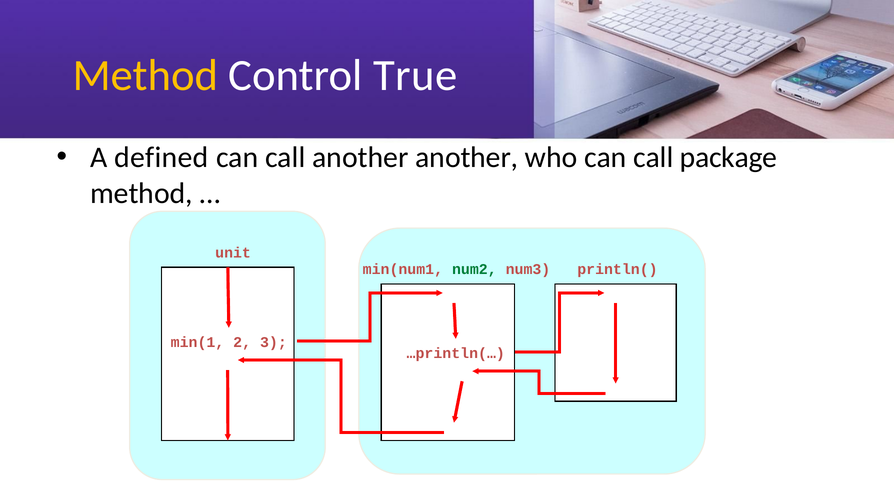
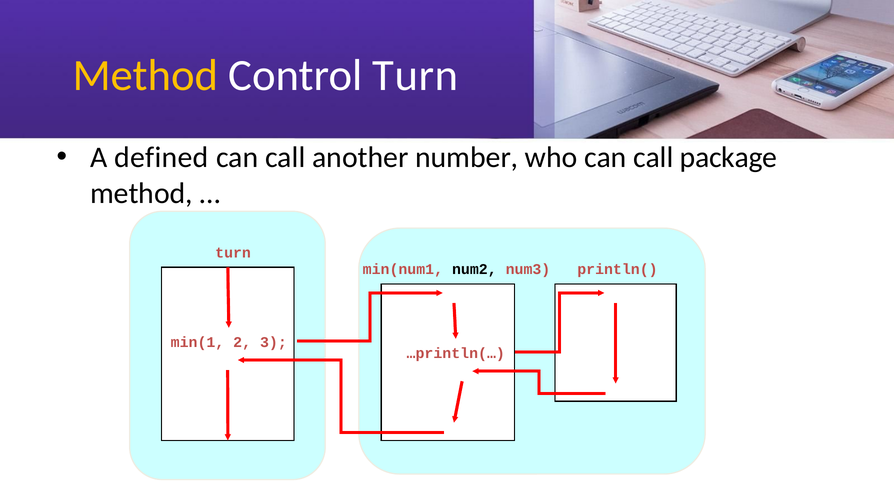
Control True: True -> Turn (415, 75)
another another: another -> number (467, 158)
unit: unit -> turn (233, 253)
num2 colour: green -> black (474, 269)
